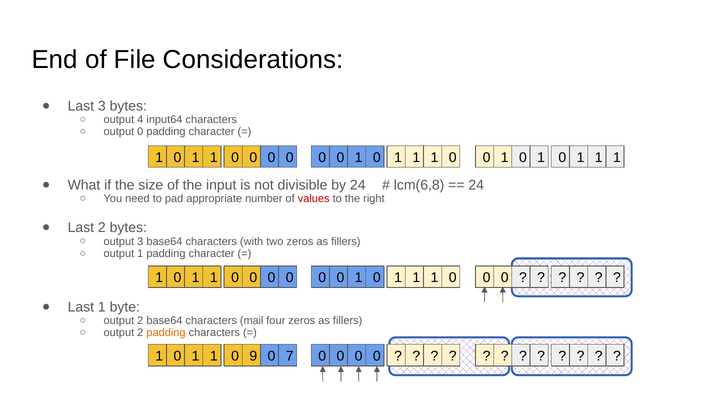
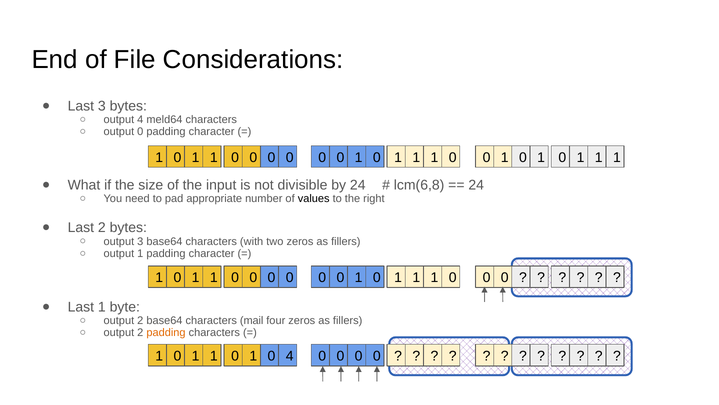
input64: input64 -> meld64 (164, 120)
values colour: red -> black (314, 199)
1 1 0 9: 9 -> 1 (253, 356)
0 7: 7 -> 4 (290, 356)
